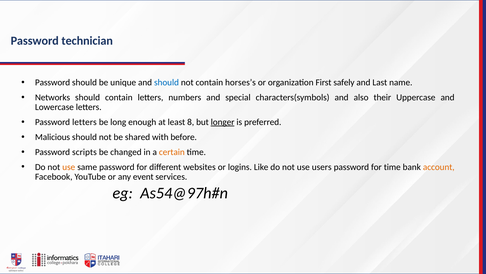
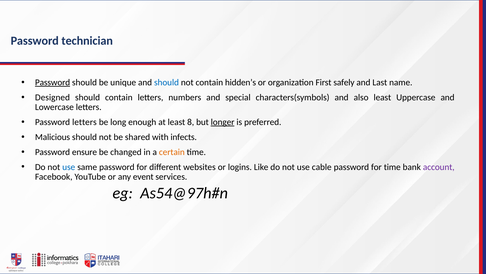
Password underline: none -> present (53, 82)
horses’s: horses’s -> hidden’s (241, 82)
Networks: Networks -> Designed (52, 97)
also their: their -> least (382, 97)
before: before -> infects (184, 137)
scripts: scripts -> ensure (85, 152)
use colour: orange -> blue (69, 167)
users: users -> cable (322, 167)
account colour: orange -> purple (439, 167)
